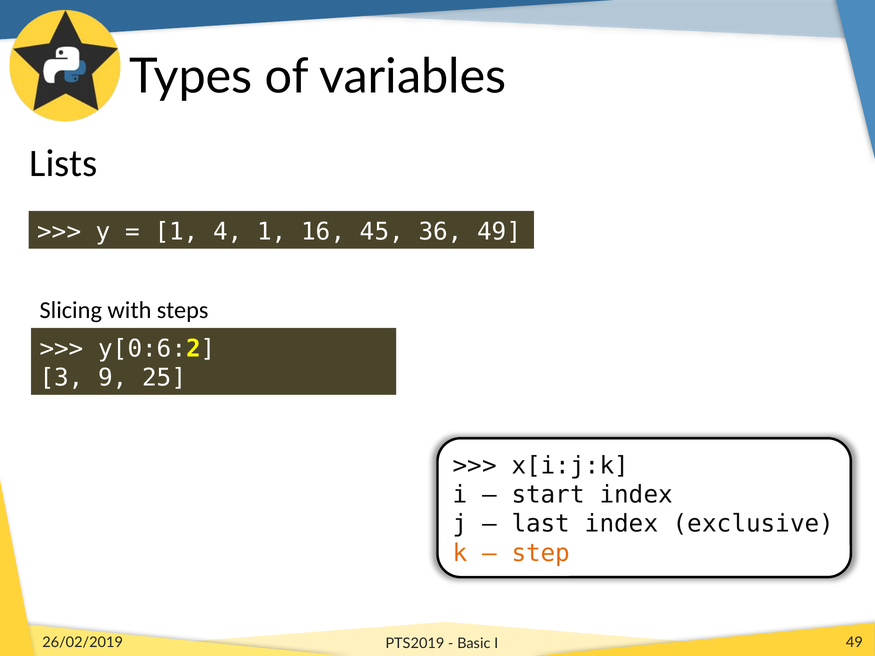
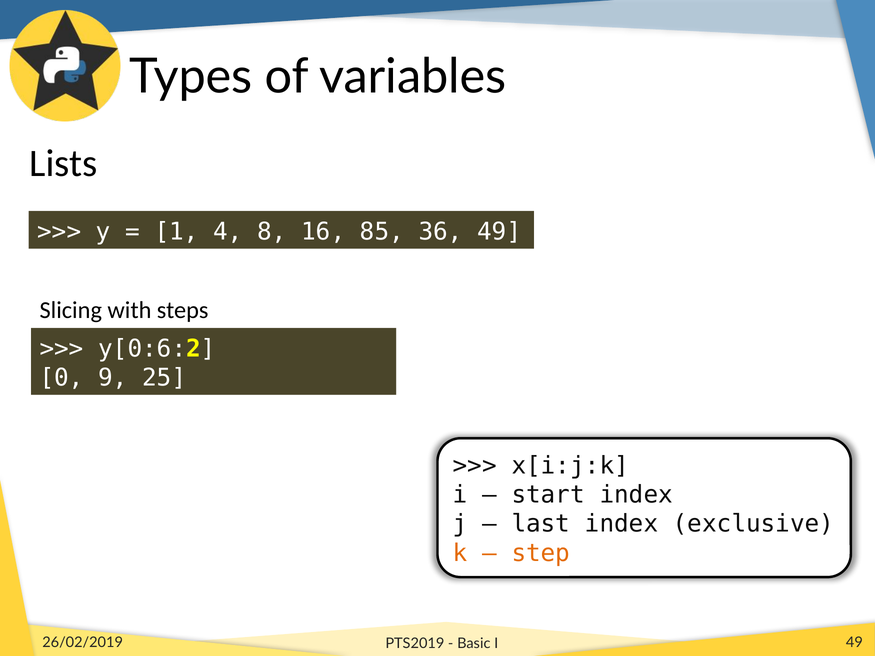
4 1: 1 -> 8 (272, 232)
45: 45 -> 85 (382, 232)
3: 3 -> 0 (62, 378)
